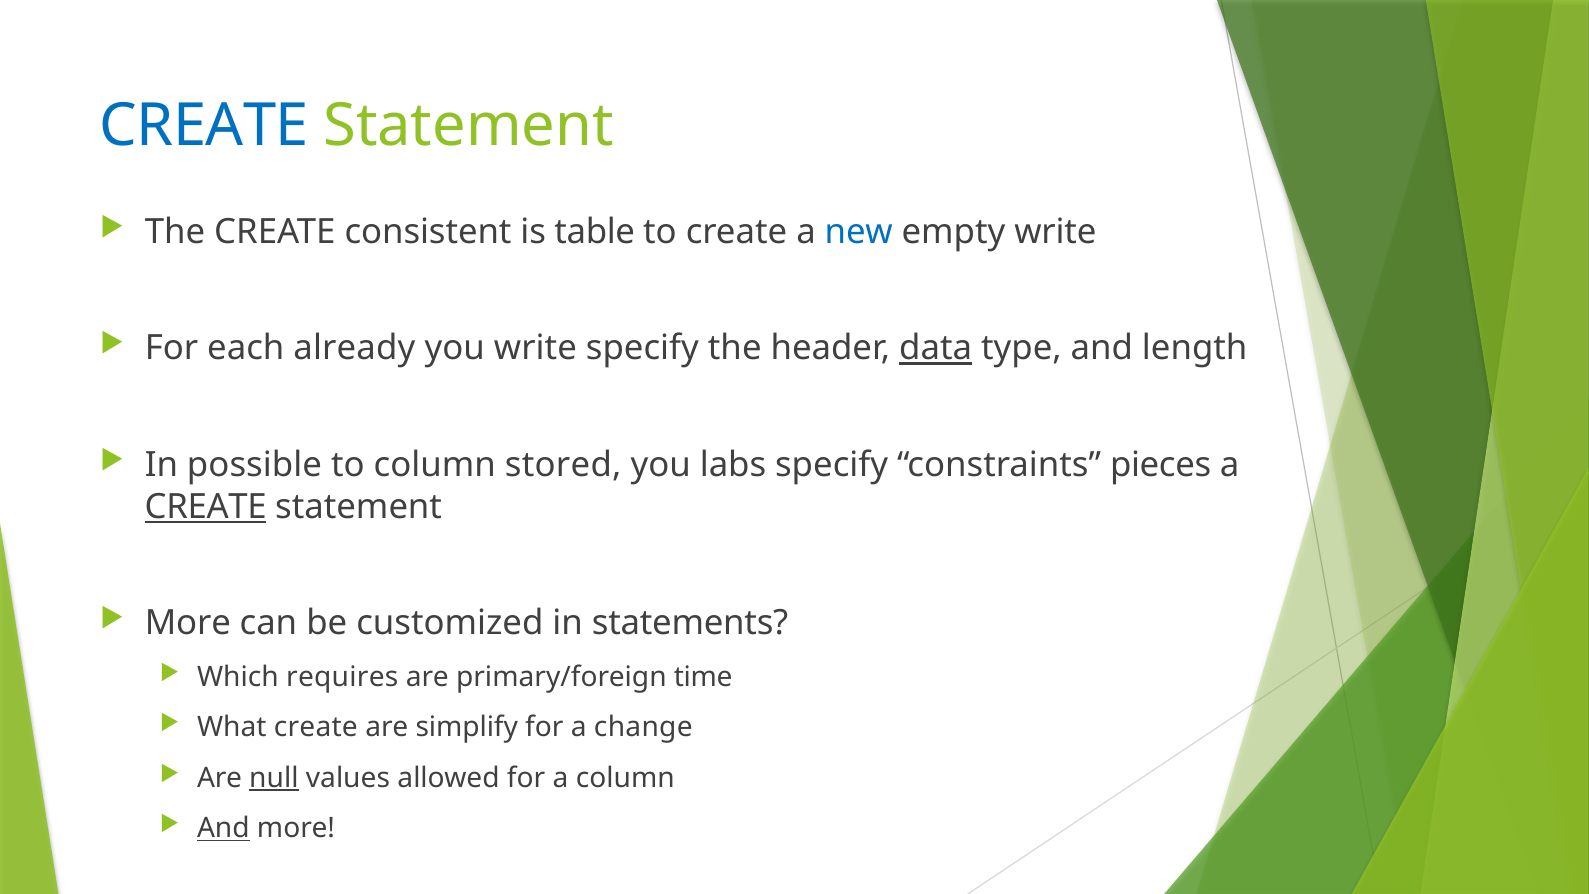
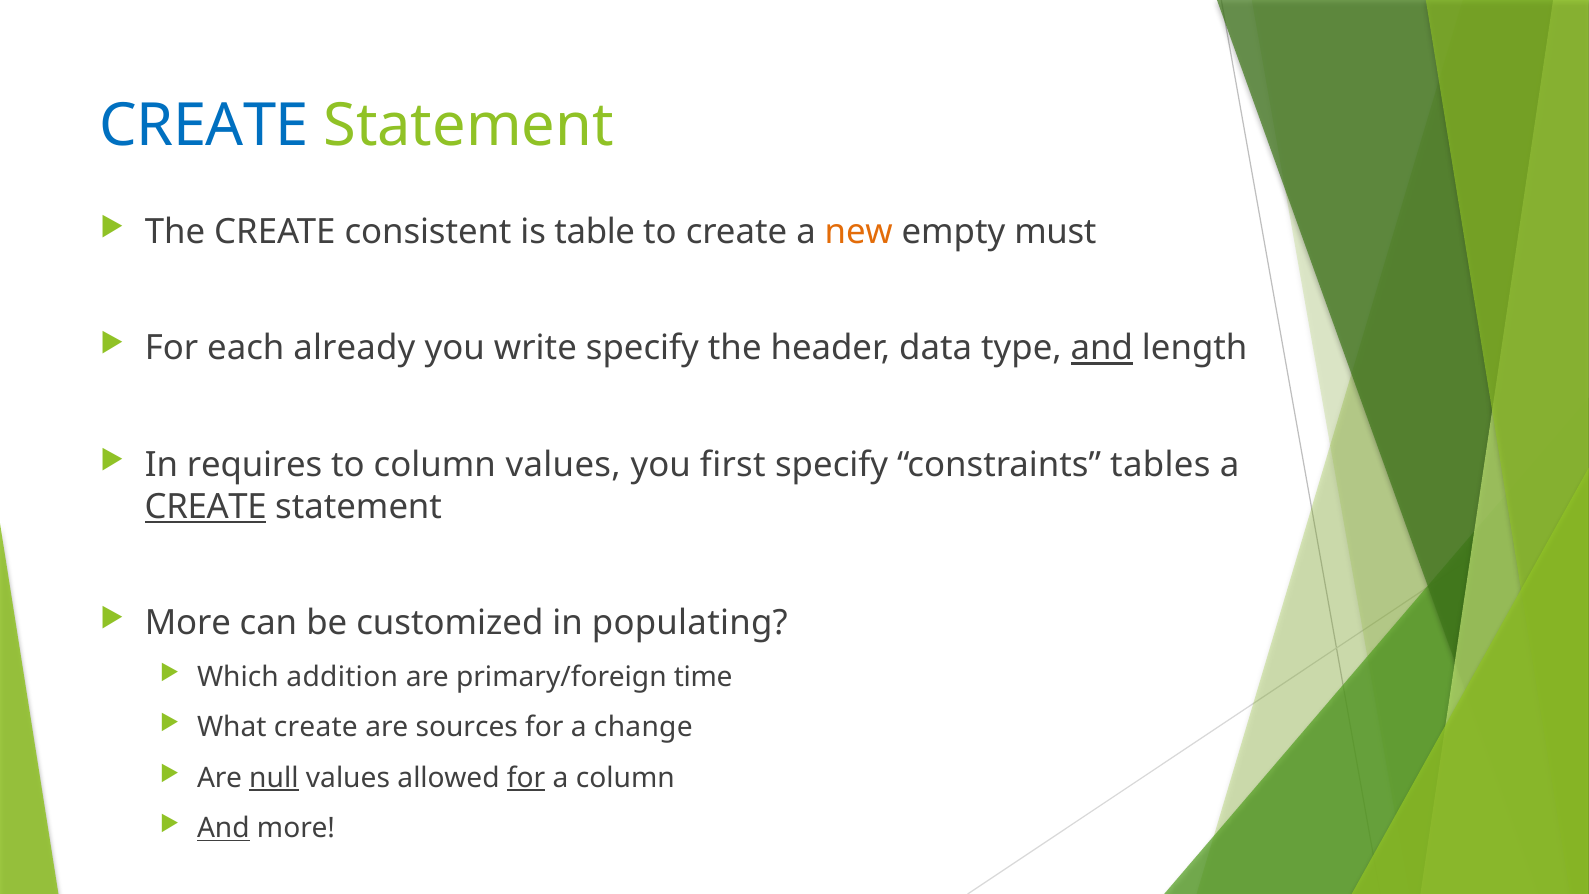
new colour: blue -> orange (859, 232)
empty write: write -> must (1055, 232)
data underline: present -> none (936, 348)
and underline: none -> present (1102, 348)
possible: possible -> requires (255, 465)
column stored: stored -> values (563, 465)
labs: labs -> first (733, 465)
pieces: pieces -> tables (1160, 465)
statements: statements -> populating (690, 623)
requires: requires -> addition (342, 677)
simplify: simplify -> sources (467, 727)
for underline: none -> present (526, 778)
